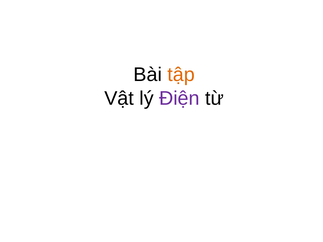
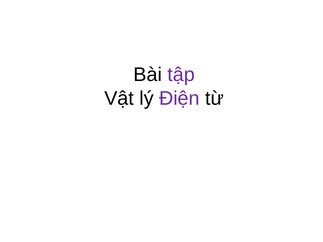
tập colour: orange -> purple (181, 75)
